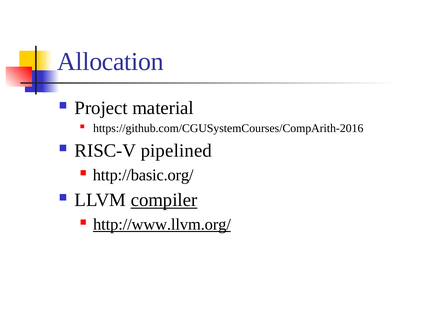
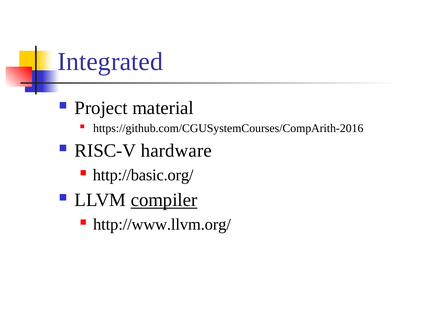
Allocation: Allocation -> Integrated (110, 62)
pipelined: pipelined -> hardware (176, 150)
http://www.llvm.org/ underline: present -> none (162, 224)
